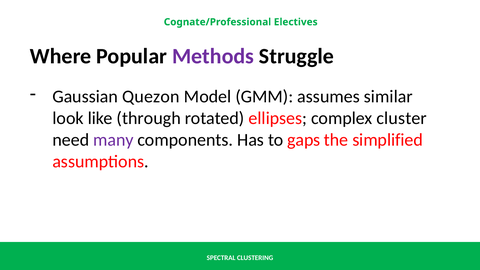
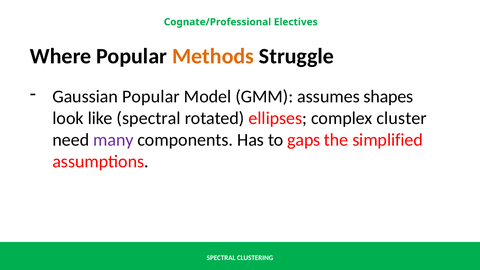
Methods colour: purple -> orange (213, 56)
Gaussian Quezon: Quezon -> Popular (151, 97)
similar: similar -> shapes (388, 97)
like through: through -> spectral (149, 118)
